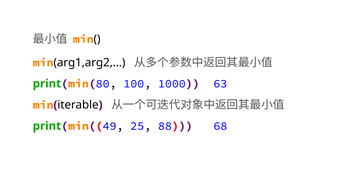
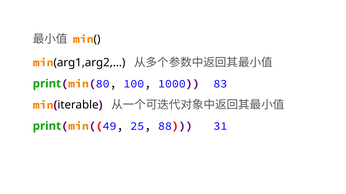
63: 63 -> 83 (220, 84)
68: 68 -> 31 (220, 126)
